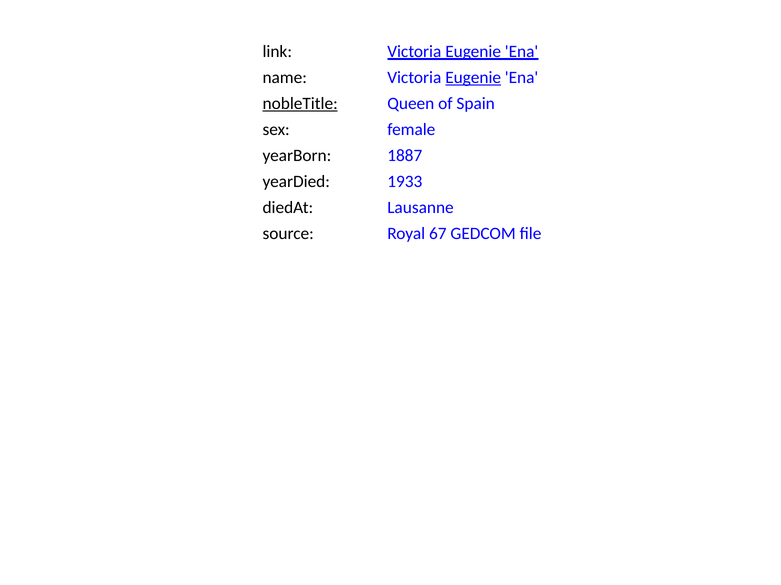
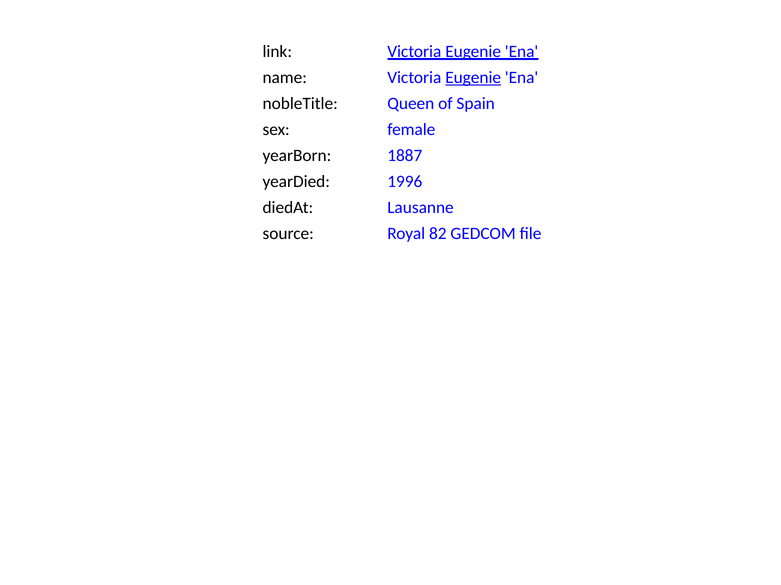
nobleTitle underline: present -> none (300, 104)
1933: 1933 -> 1996 (405, 182)
67: 67 -> 82 (438, 234)
